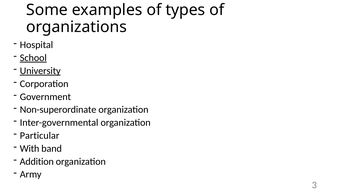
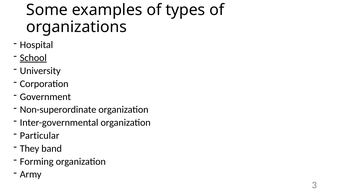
University underline: present -> none (40, 71)
With: With -> They (30, 148)
Addition: Addition -> Forming (37, 161)
